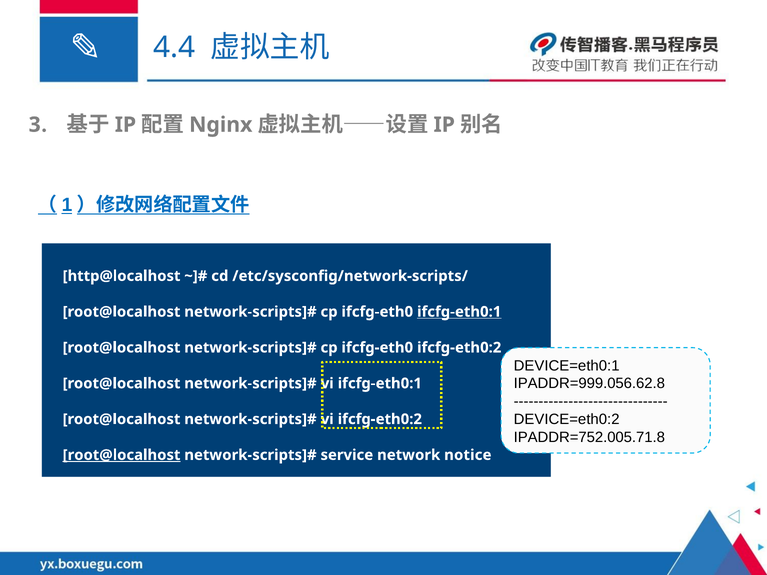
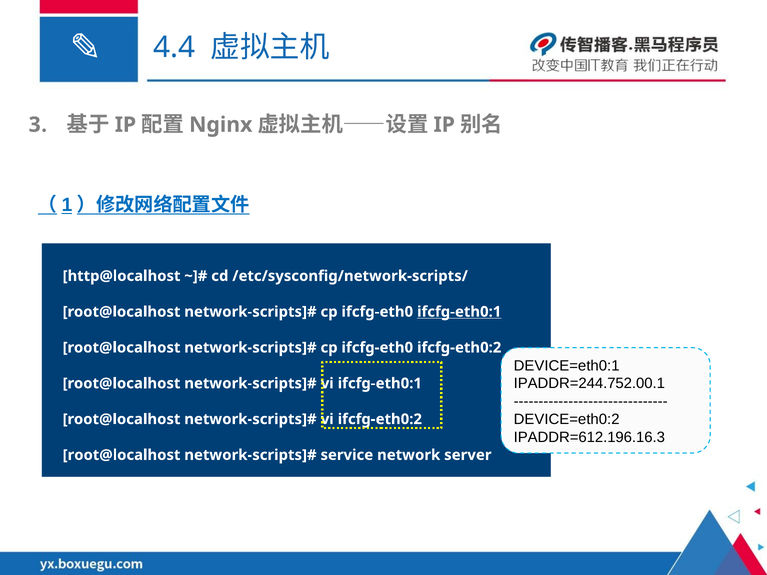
IPADDR=999.056.62.8: IPADDR=999.056.62.8 -> IPADDR=244.752.00.1 (589, 384)
IPADDR=752.005.71.8: IPADDR=752.005.71.8 -> IPADDR=612.196.16.3 (589, 437)
root@localhost underline: present -> none (122, 455)
notice: notice -> server (468, 455)
